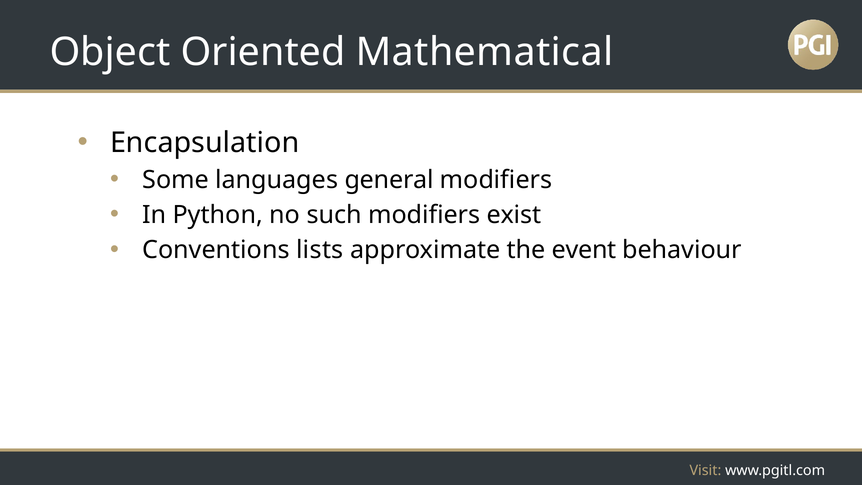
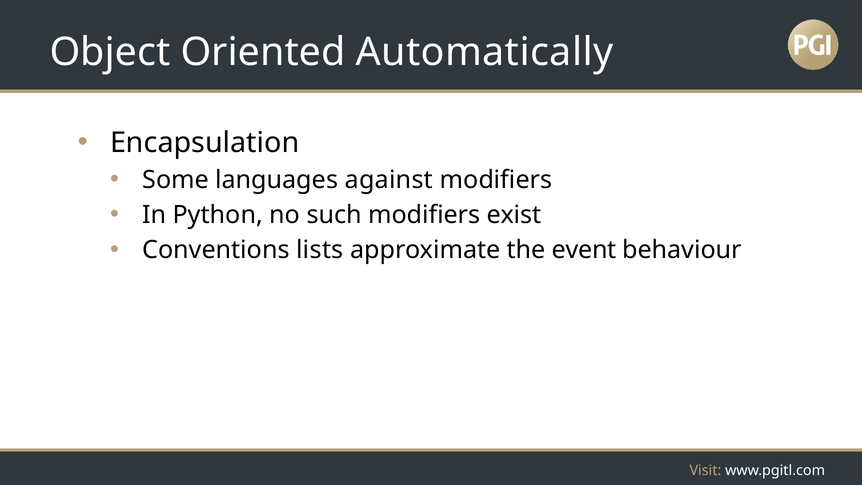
Mathematical: Mathematical -> Automatically (485, 52)
general: general -> against (389, 180)
